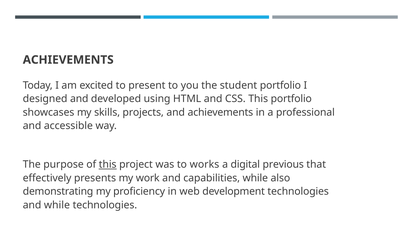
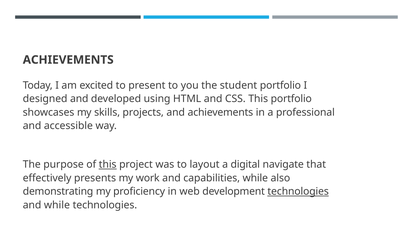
works: works -> layout (205, 165)
previous: previous -> navigate (283, 165)
technologies underline: none -> present (298, 192)
